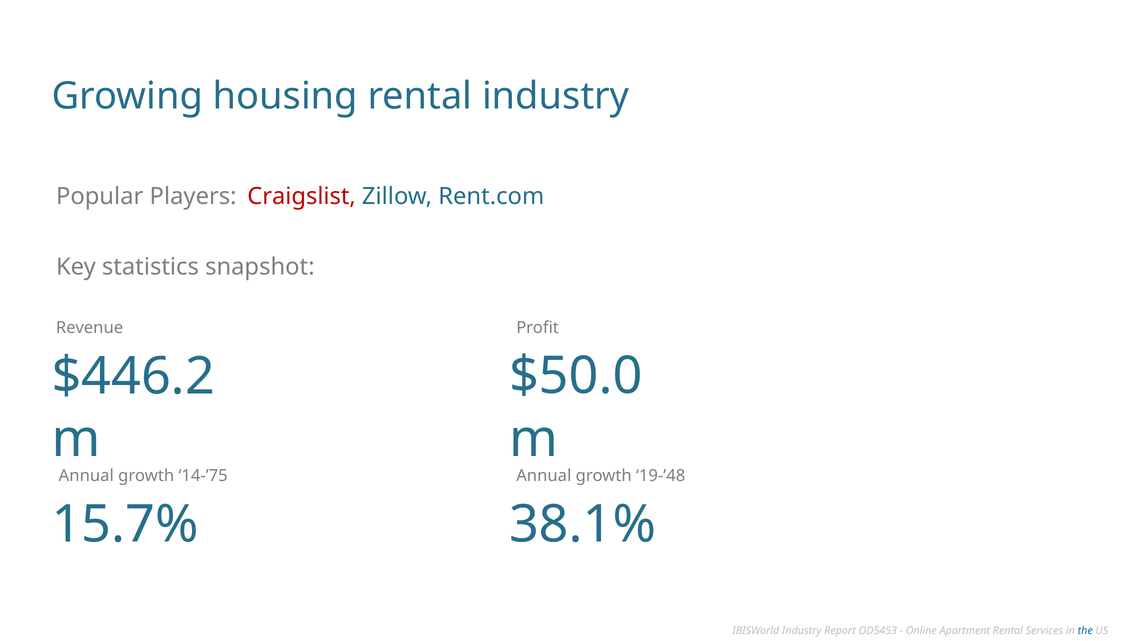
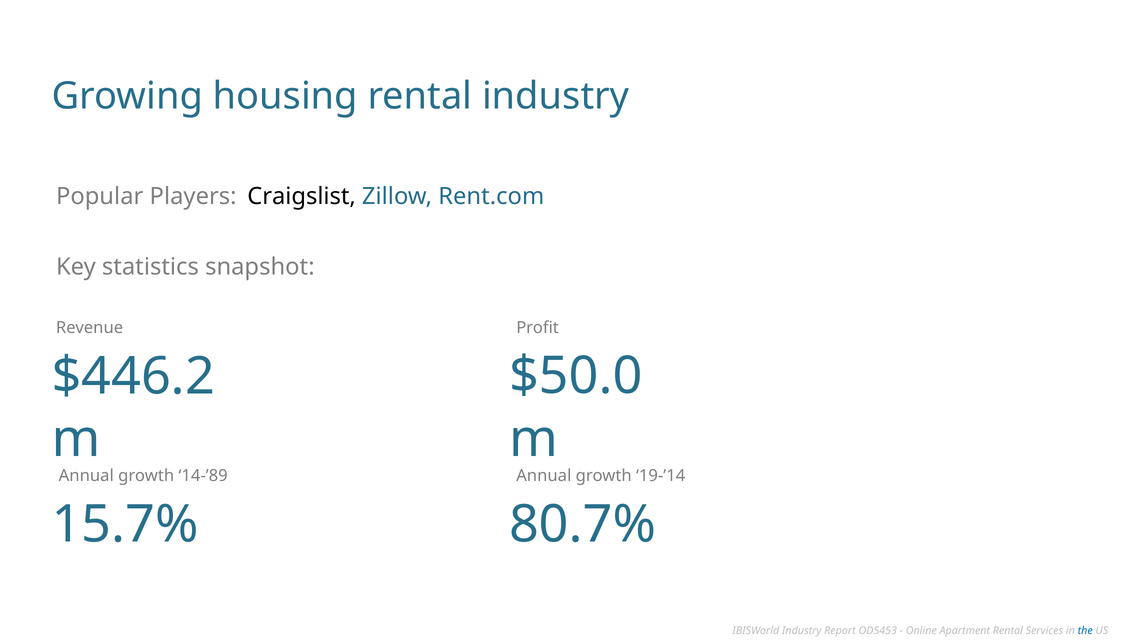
Craigslist colour: red -> black (302, 196)
14-’75: 14-’75 -> 14-’89 (203, 476)
19-’48: 19-’48 -> 19-’14 (661, 476)
38.1%: 38.1% -> 80.7% (583, 525)
